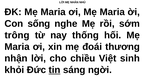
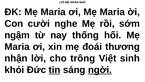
sống: sống -> cười (39, 23)
trông: trông -> ngậm (17, 35)
chiều: chiều -> trông (83, 58)
ngời underline: none -> present (100, 70)
